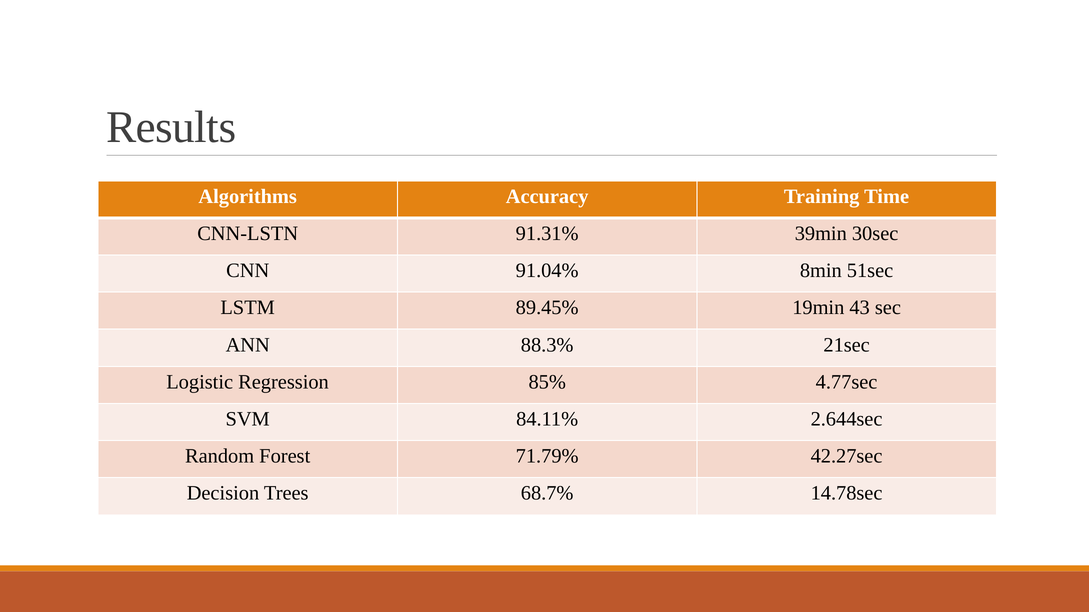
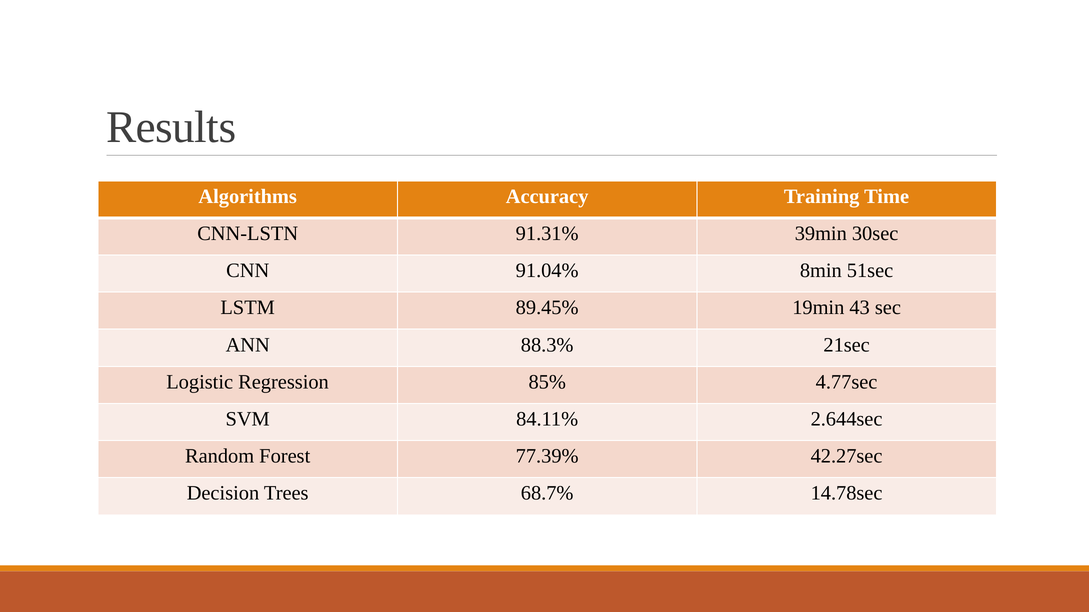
71.79%: 71.79% -> 77.39% (547, 457)
